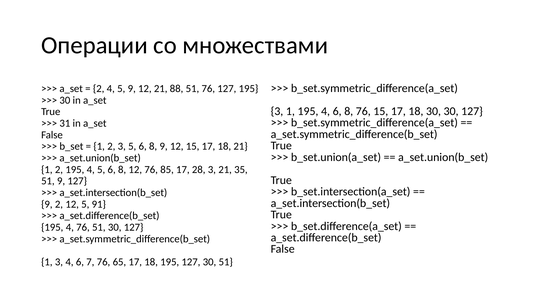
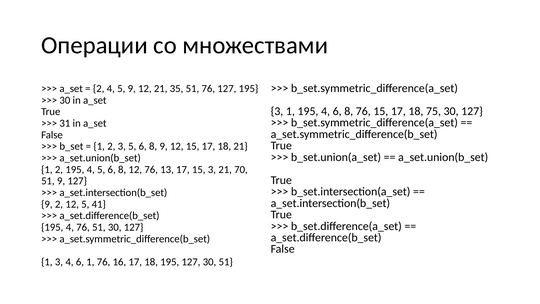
88: 88 -> 35 (177, 89)
18 30: 30 -> 75 (434, 111)
85: 85 -> 13 (167, 169)
17 28: 28 -> 15 (199, 169)
35: 35 -> 70 (241, 169)
91: 91 -> 41 (99, 204)
6 7: 7 -> 1 (90, 262)
65: 65 -> 16 (119, 262)
